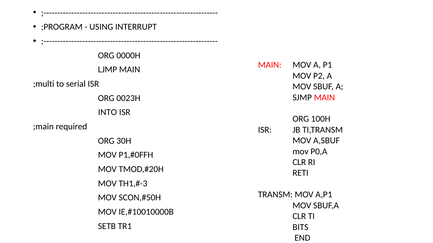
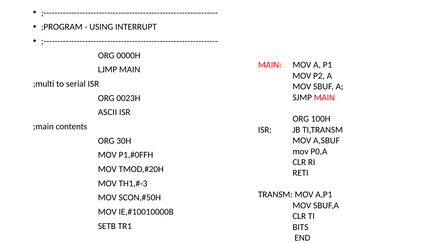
INTO: INTO -> ASCII (107, 113)
required: required -> contents (71, 127)
